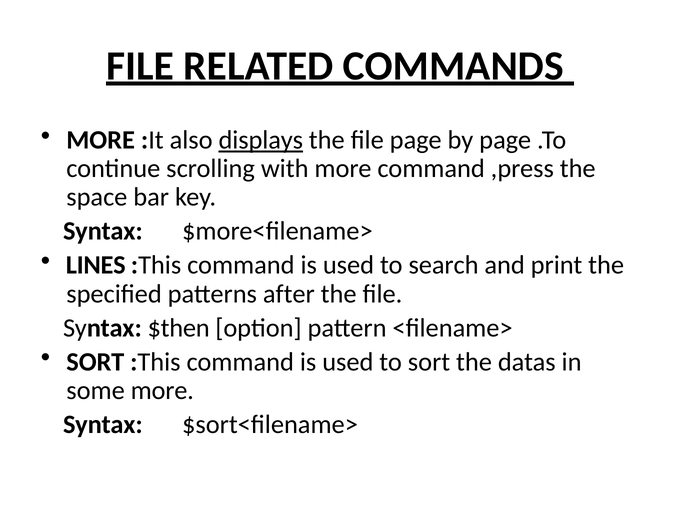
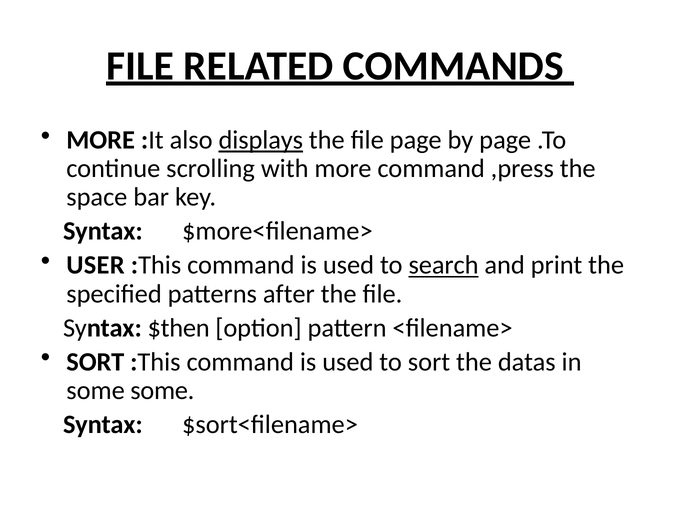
LINES: LINES -> USER (95, 265)
search underline: none -> present (444, 265)
some more: more -> some (162, 390)
